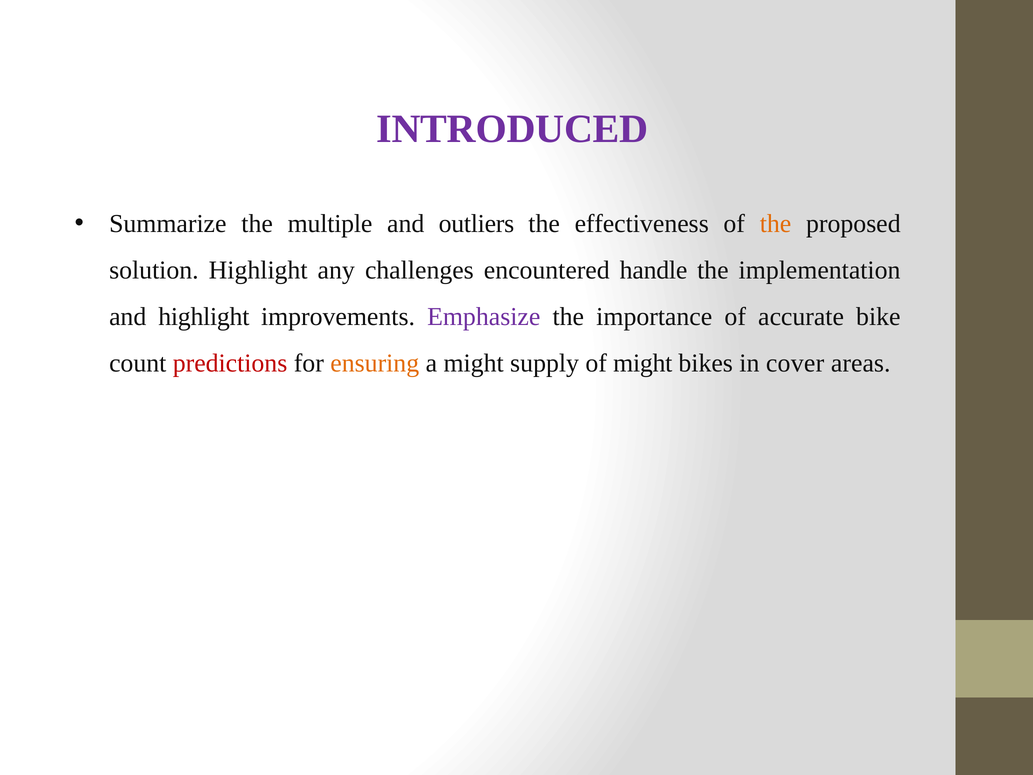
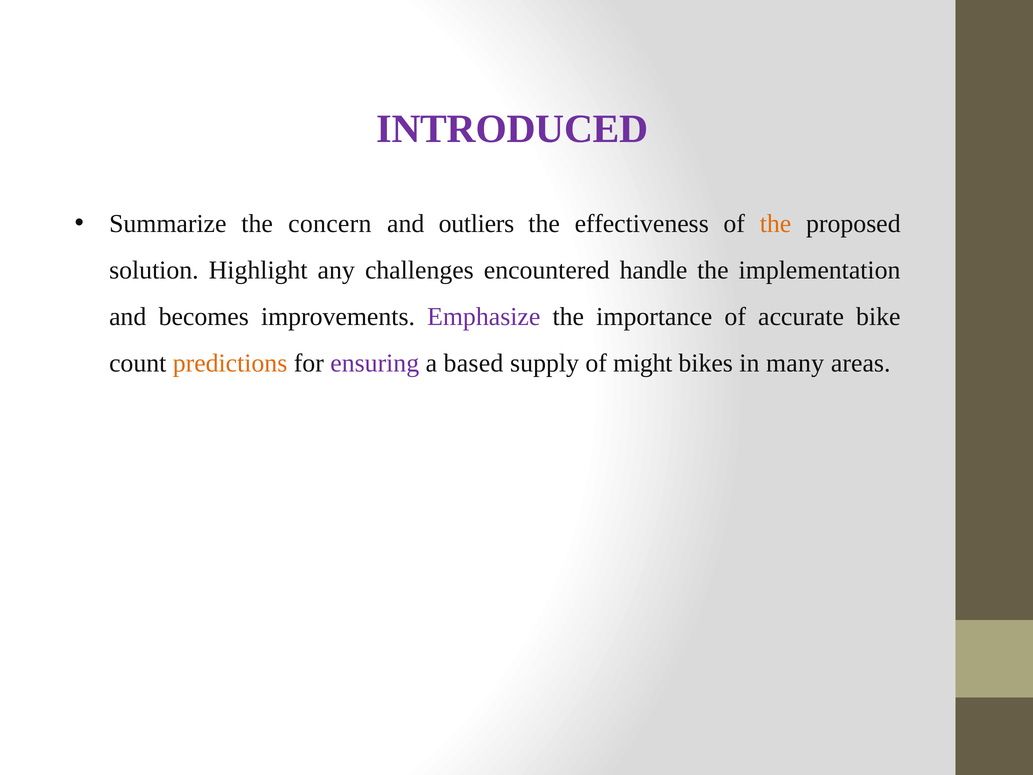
multiple: multiple -> concern (330, 223)
and highlight: highlight -> becomes (204, 316)
predictions colour: red -> orange (230, 363)
ensuring colour: orange -> purple (375, 363)
a might: might -> based (473, 363)
cover: cover -> many (795, 363)
